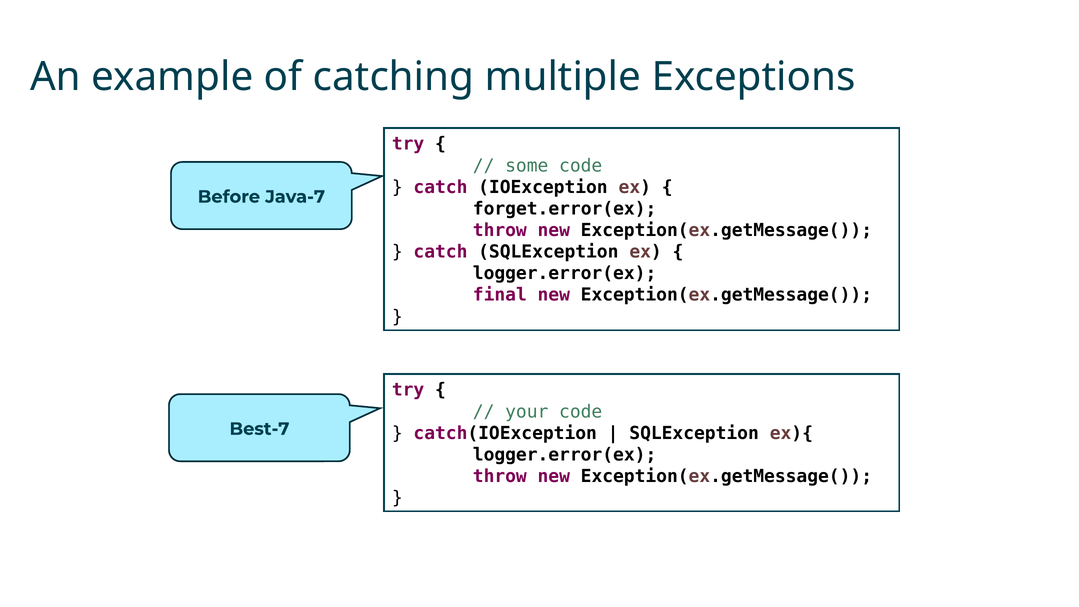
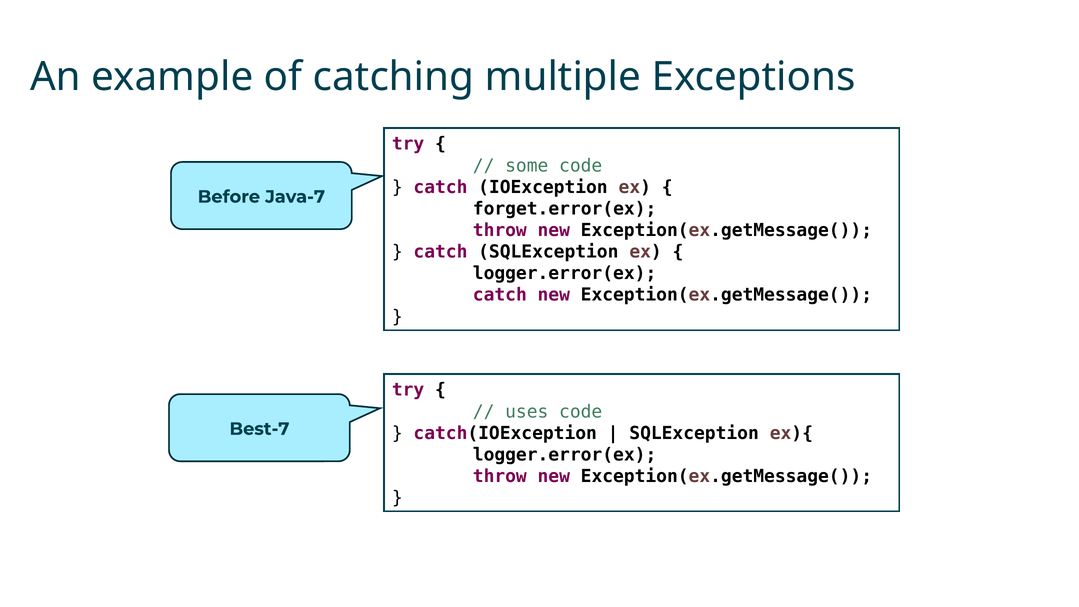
final: final -> catch (500, 295)
your: your -> uses (527, 412)
